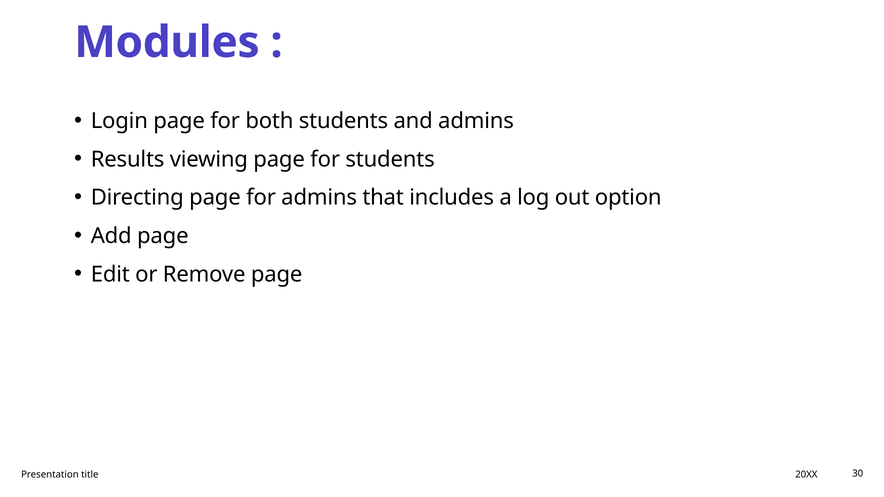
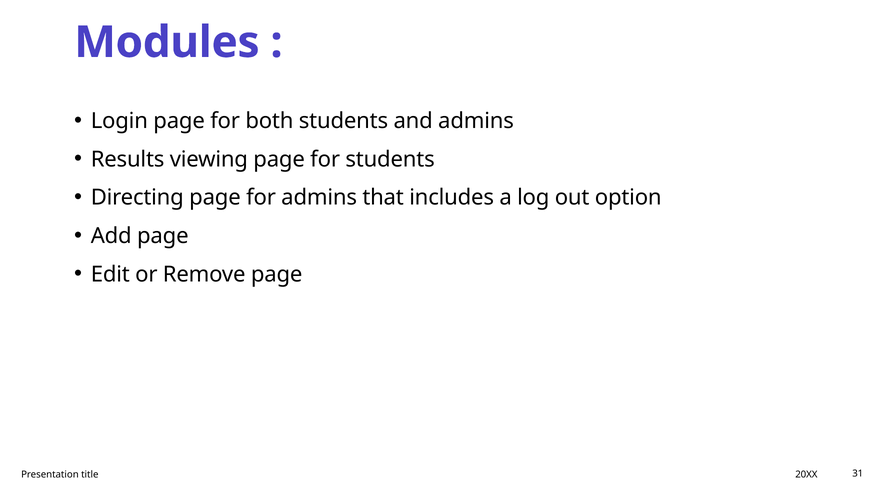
30: 30 -> 31 (858, 474)
